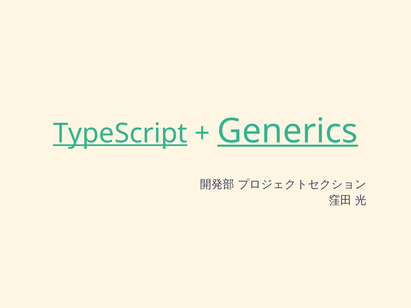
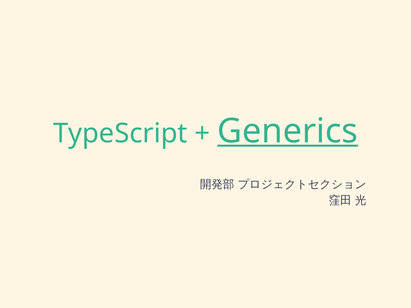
TypeScript underline: present -> none (120, 133)
